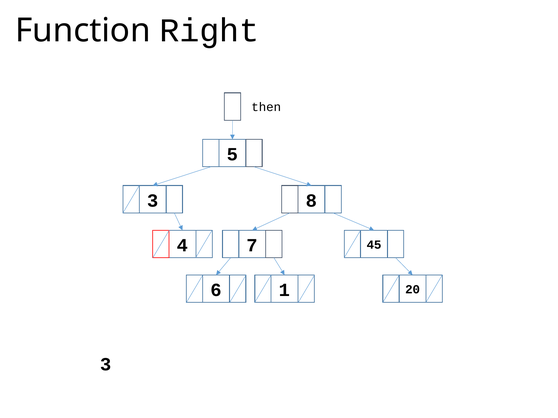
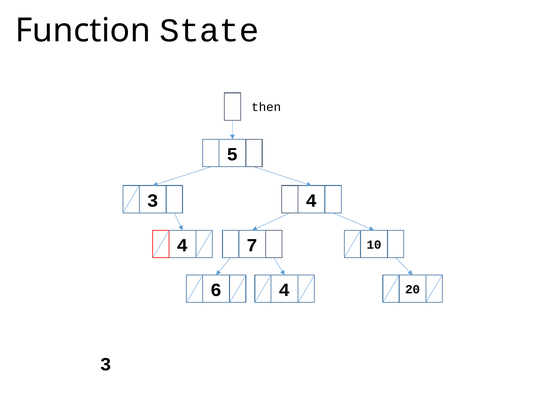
Right: Right -> State (209, 30)
3 8: 8 -> 4 (311, 201)
45: 45 -> 10 (374, 245)
6 1: 1 -> 4 (285, 290)
